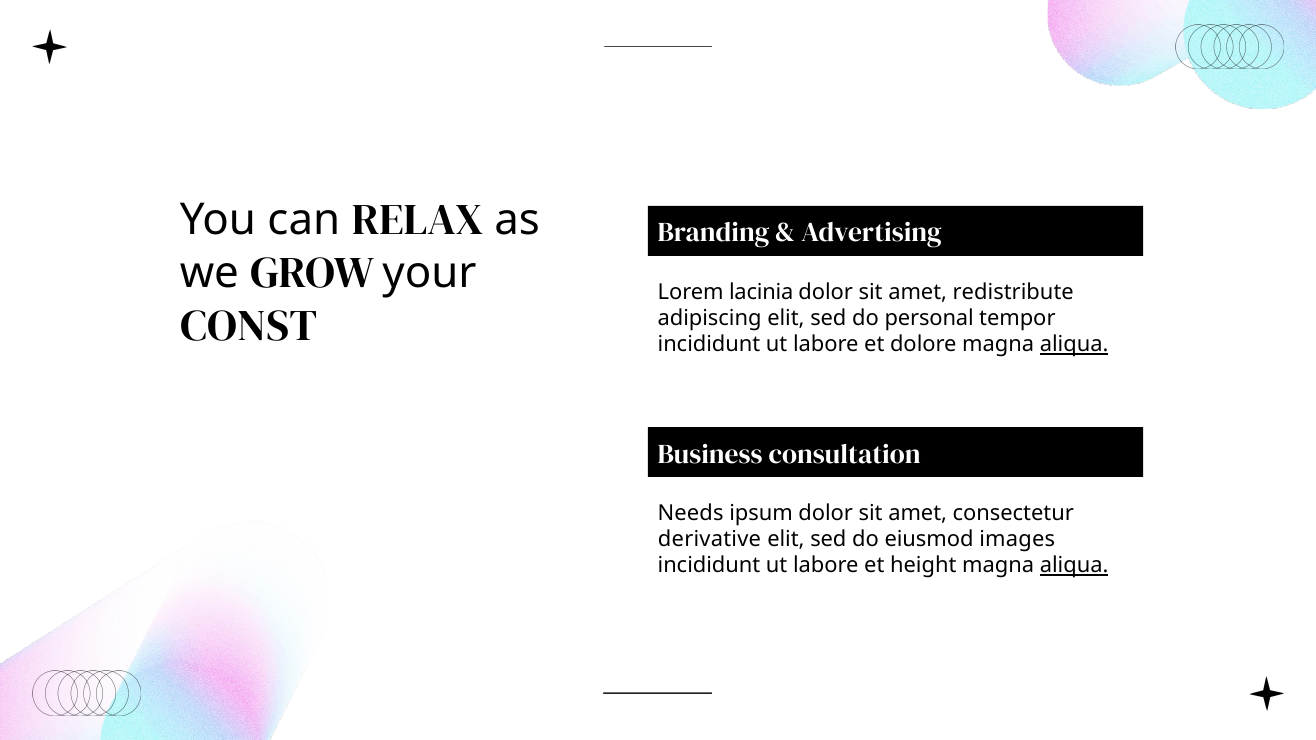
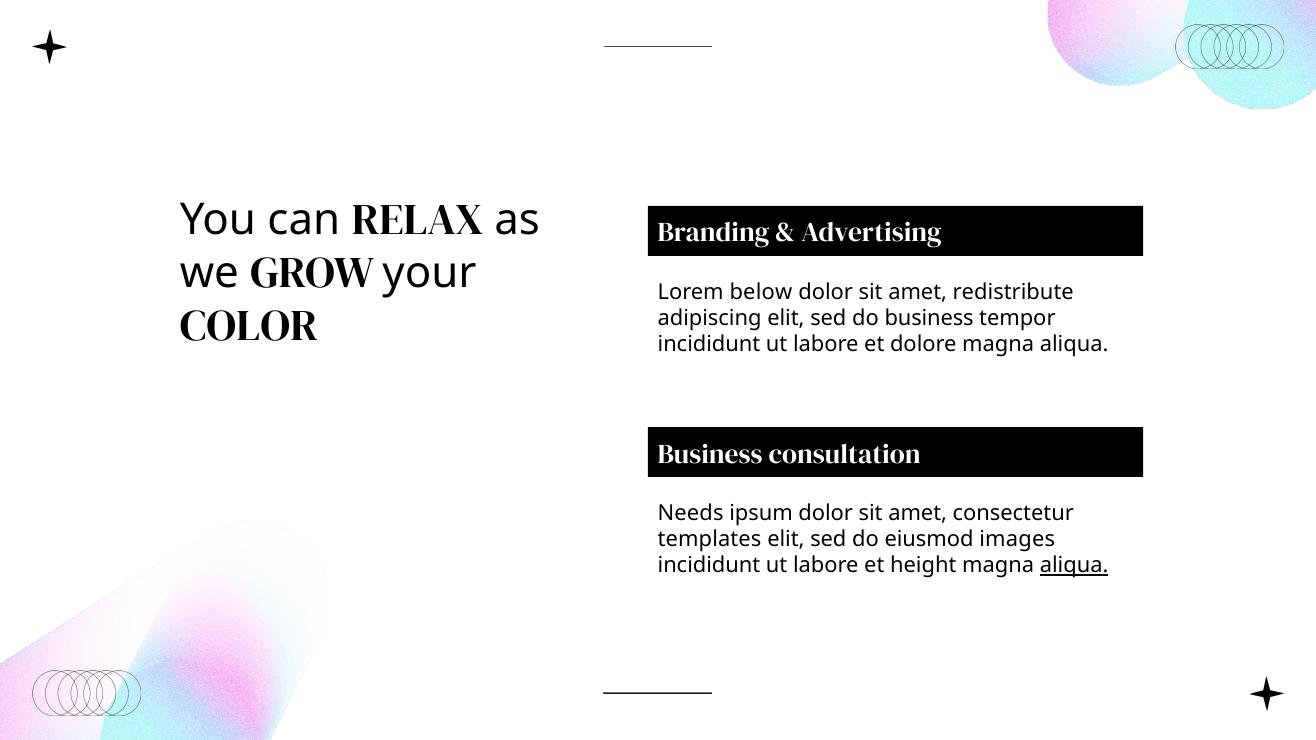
lacinia: lacinia -> below (761, 292)
CONST: CONST -> COLOR (249, 326)
do personal: personal -> business (929, 318)
aliqua underline: present -> none (1074, 345)
derivative: derivative -> templates (710, 540)
